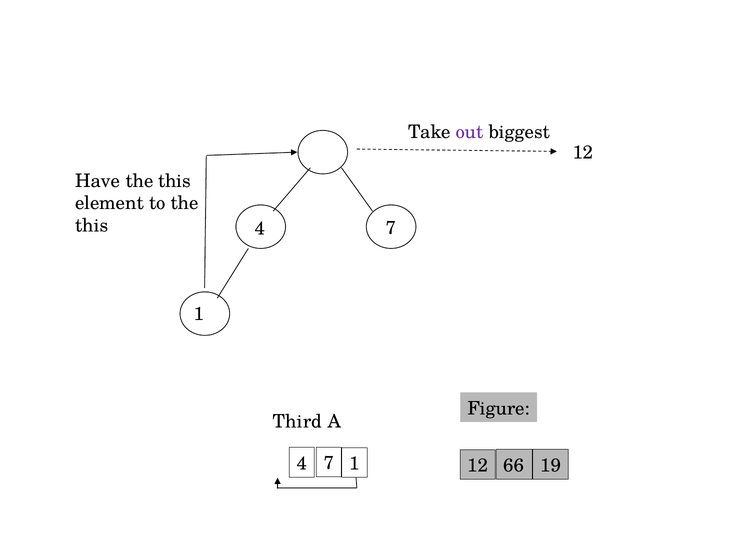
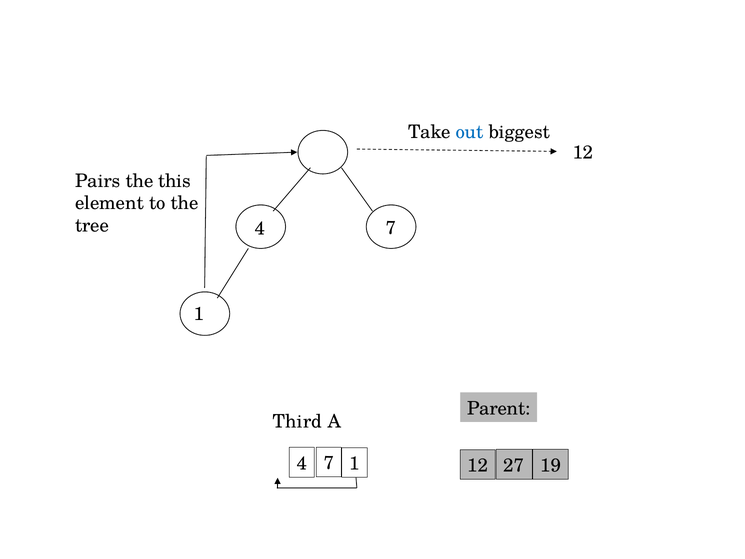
out colour: purple -> blue (470, 132)
Have: Have -> Pairs (98, 181)
this: this -> tree (92, 226)
Figure: Figure -> Parent (499, 408)
66: 66 -> 27 (514, 465)
